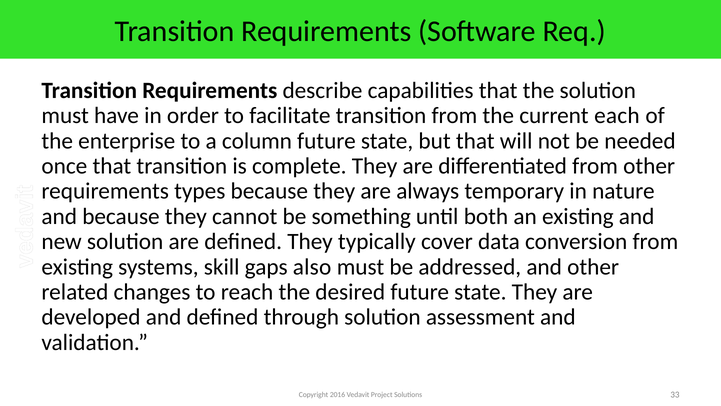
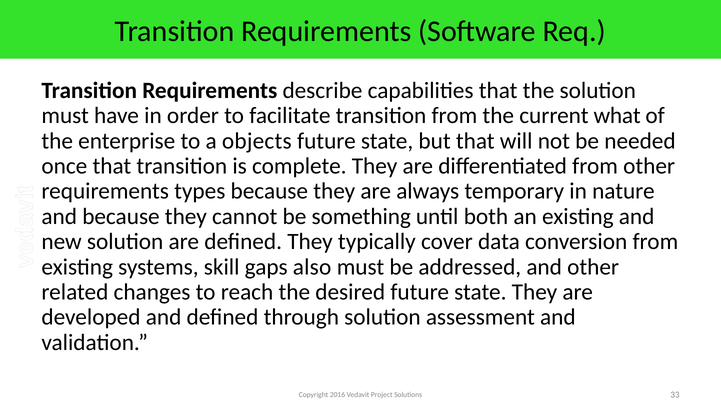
each: each -> what (617, 116)
column: column -> objects (257, 141)
